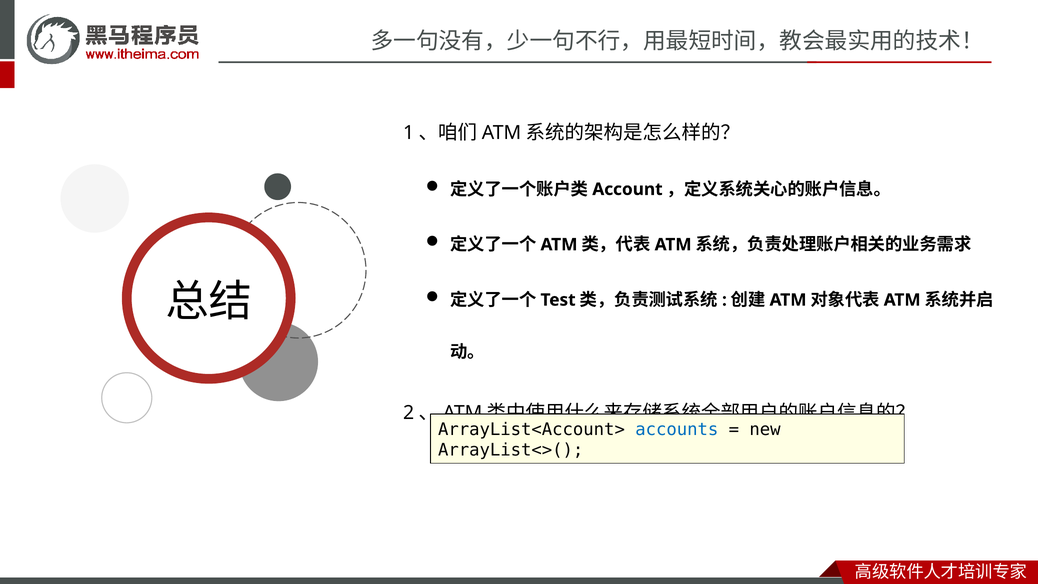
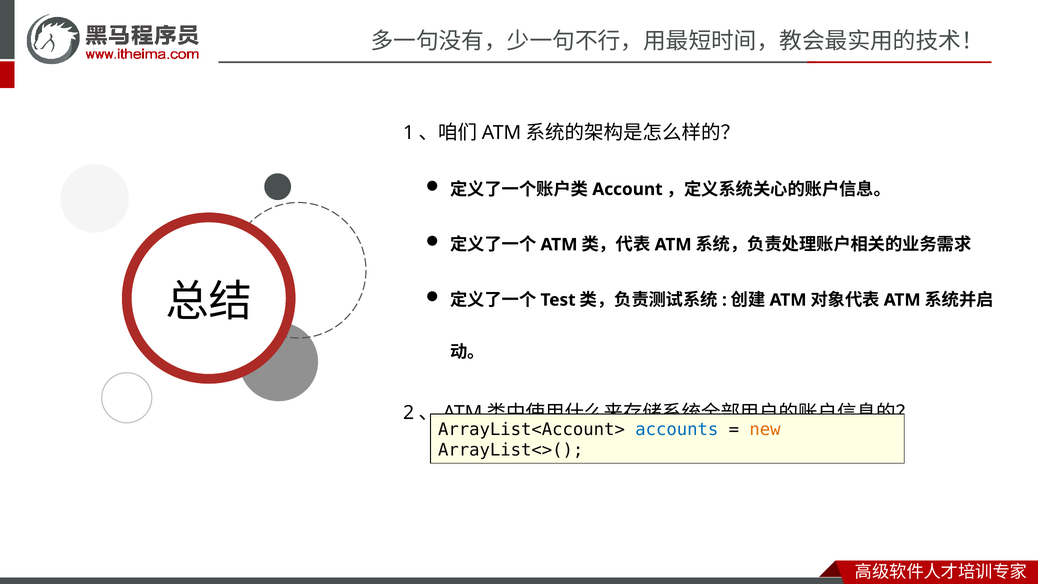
new colour: black -> orange (765, 429)
